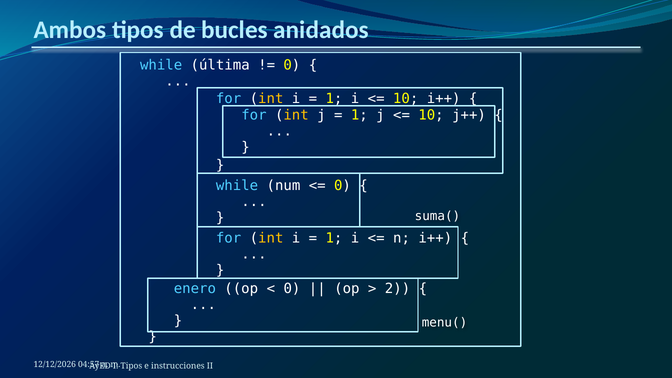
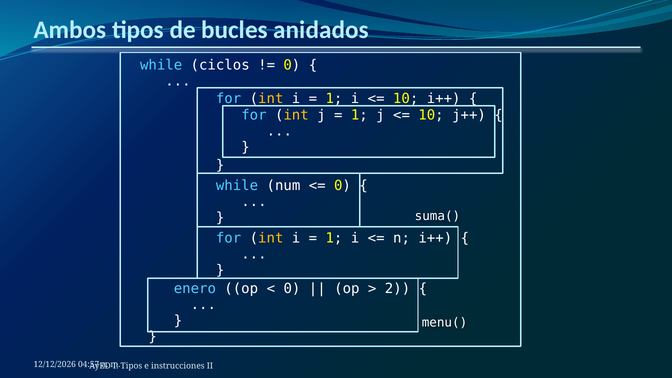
última: última -> ciclos (220, 65)
